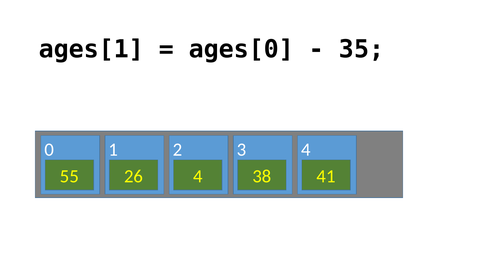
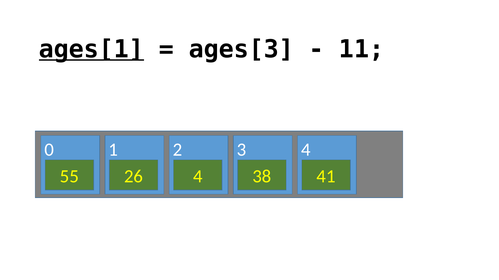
ages[1 underline: none -> present (91, 49)
ages[0: ages[0 -> ages[3 (241, 49)
35: 35 -> 11 (362, 49)
